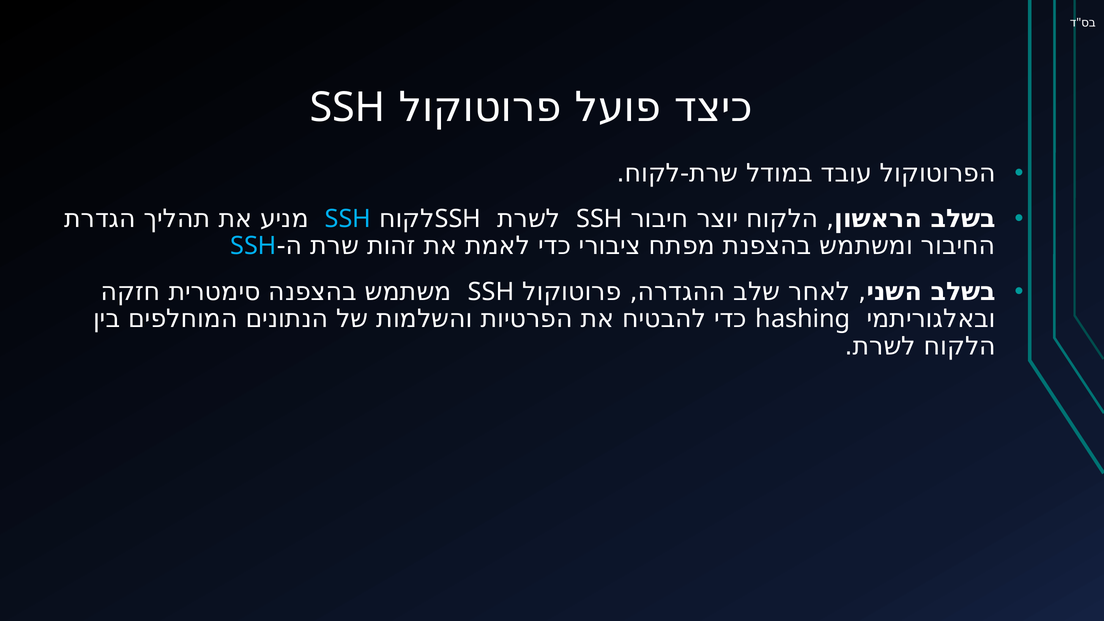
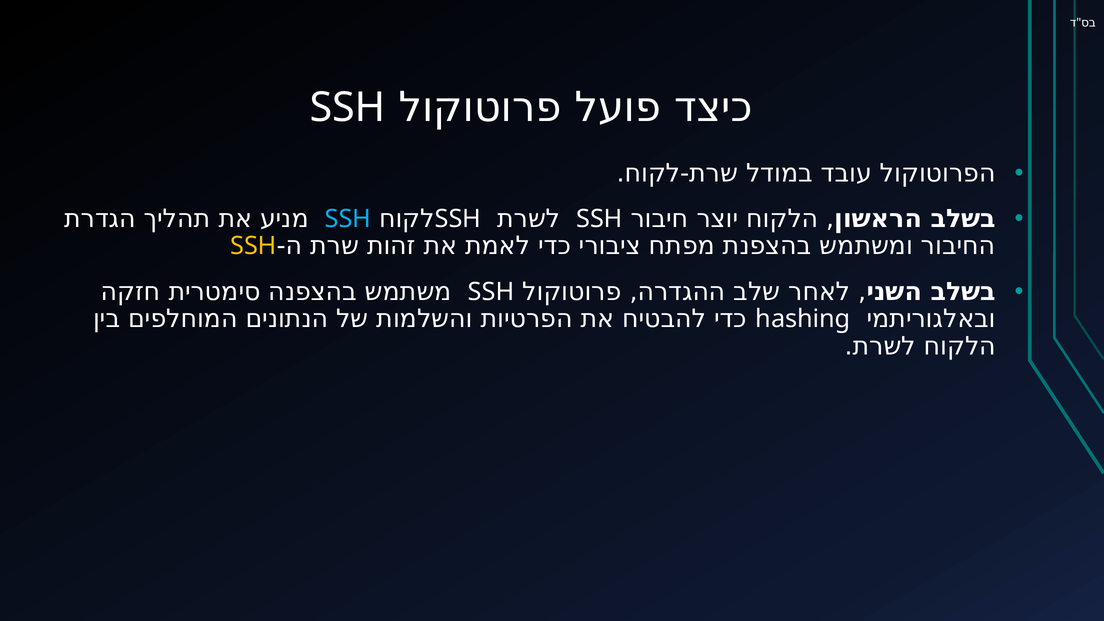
SSH colour: light blue -> yellow (253, 246)
